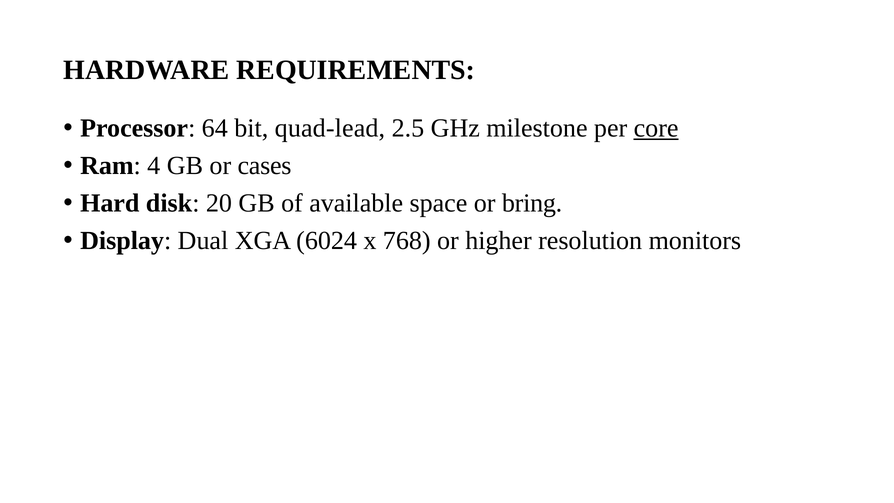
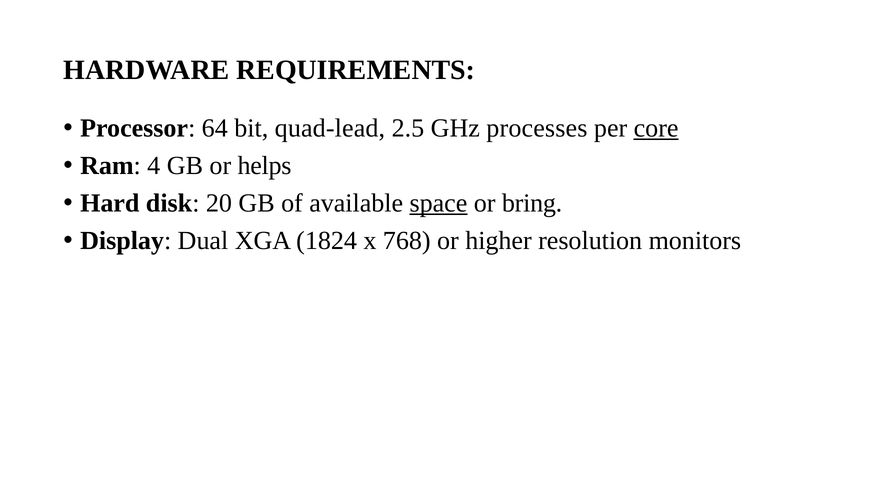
milestone: milestone -> processes (537, 128)
cases: cases -> helps (265, 166)
space underline: none -> present (438, 203)
6024: 6024 -> 1824 (327, 241)
